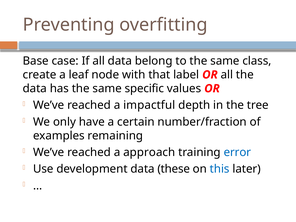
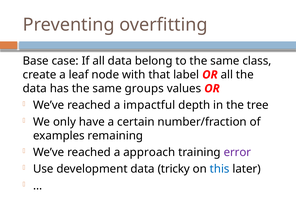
specific: specific -> groups (144, 89)
error colour: blue -> purple (237, 152)
these: these -> tricky (174, 169)
